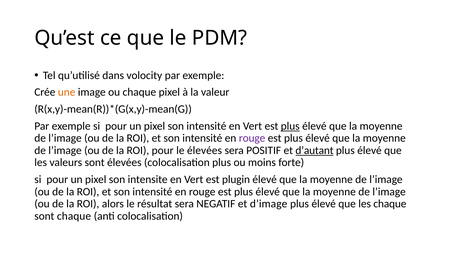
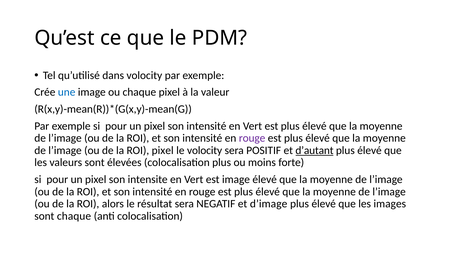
une colour: orange -> blue (67, 92)
plus underline: present -> none (290, 126)
ROI pour: pour -> pixel (163, 150)
le élevées: élevées -> volocity (205, 150)
est plugin: plugin -> image (236, 179)
les chaque: chaque -> images (390, 204)
